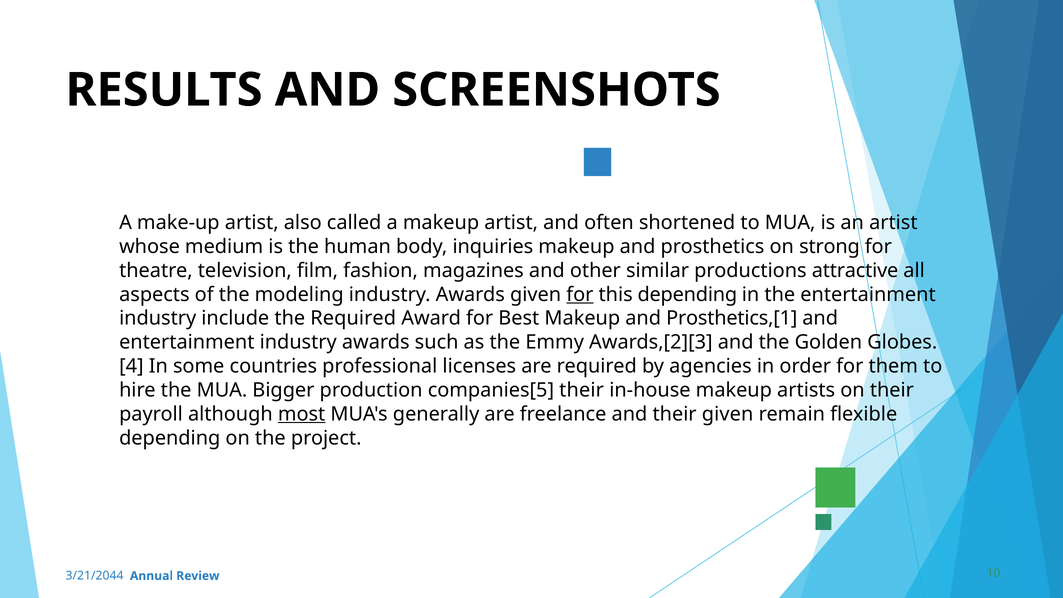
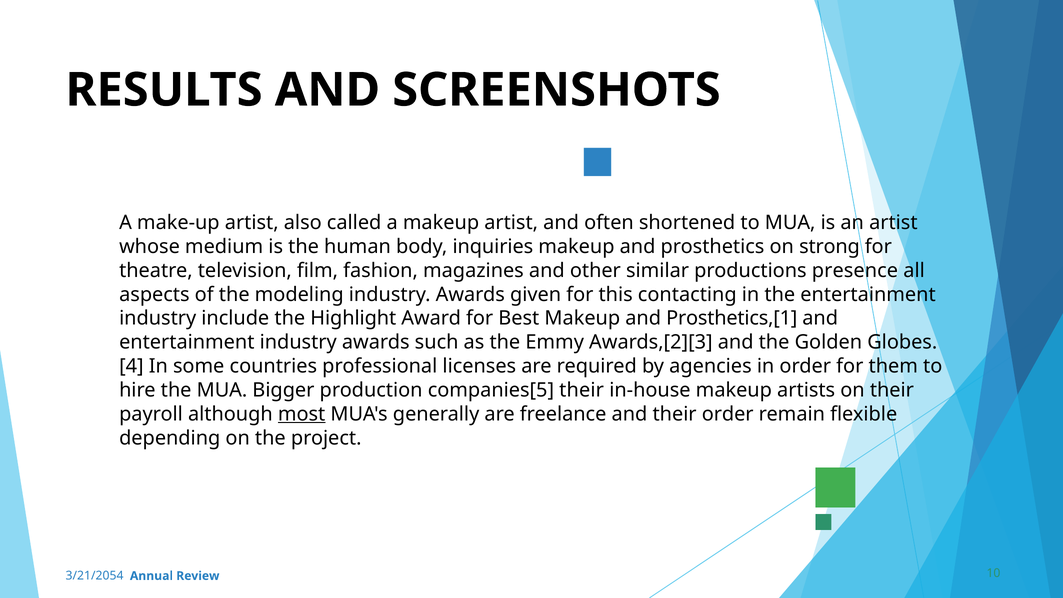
attractive: attractive -> presence (855, 270)
for underline: present -> none (580, 294)
this depending: depending -> contacting (687, 294)
the Required: Required -> Highlight (353, 318)
their given: given -> order (728, 414)
3/21/2044: 3/21/2044 -> 3/21/2054 (95, 576)
